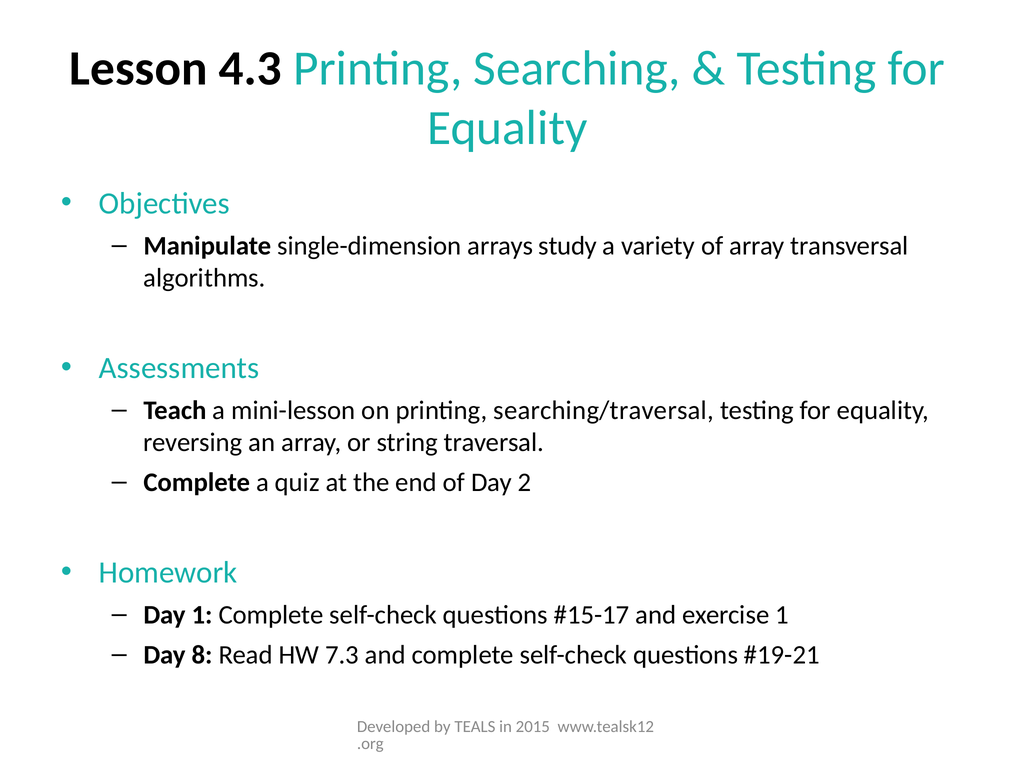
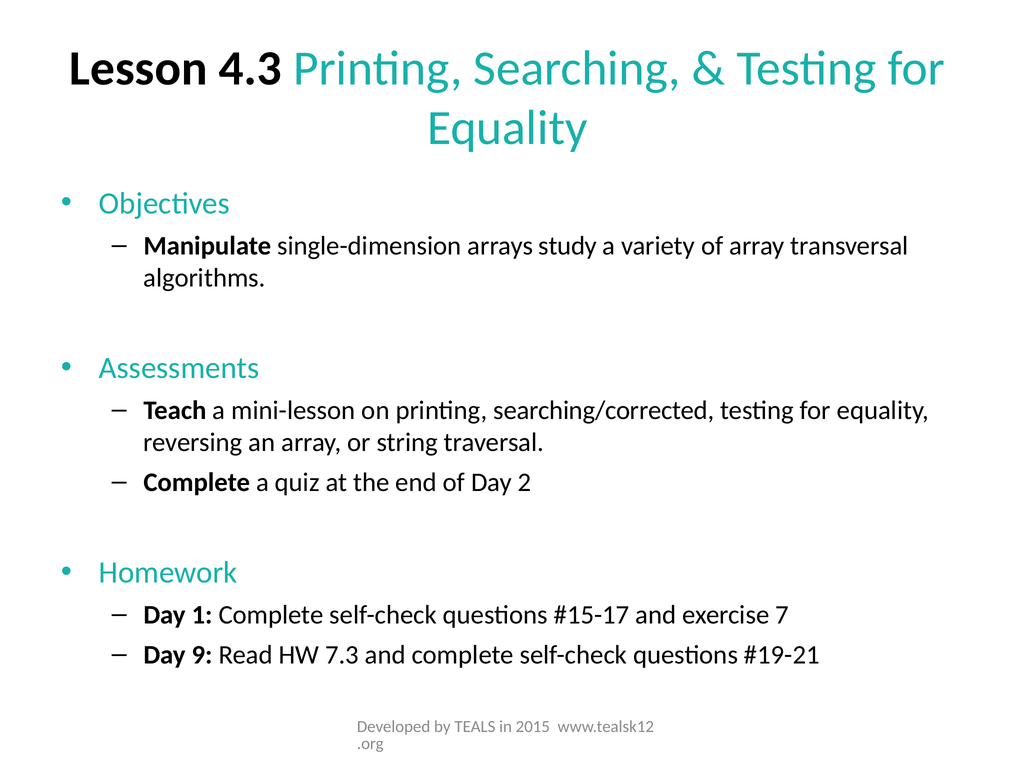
searching/traversal: searching/traversal -> searching/corrected (604, 410)
exercise 1: 1 -> 7 (782, 615)
8: 8 -> 9 (202, 655)
